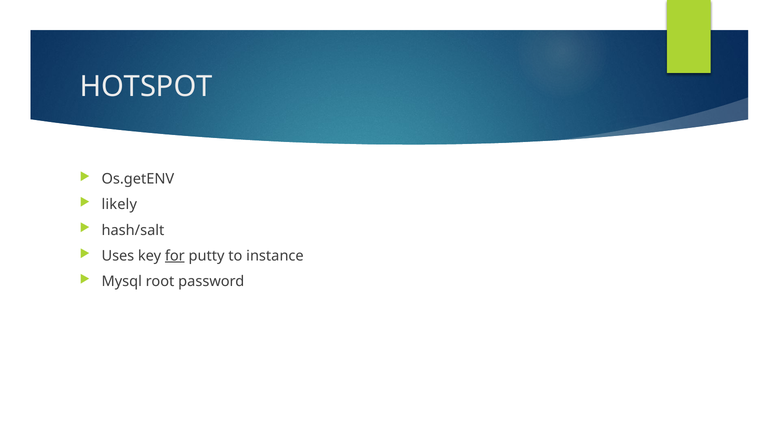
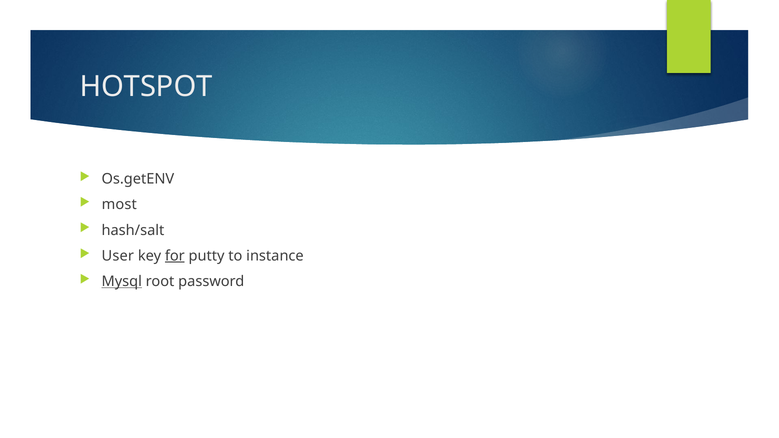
likely: likely -> most (119, 205)
Uses: Uses -> User (118, 256)
Mysql underline: none -> present (122, 282)
